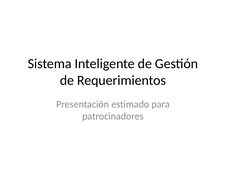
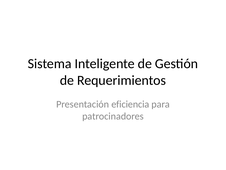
estimado: estimado -> eficiencia (130, 104)
